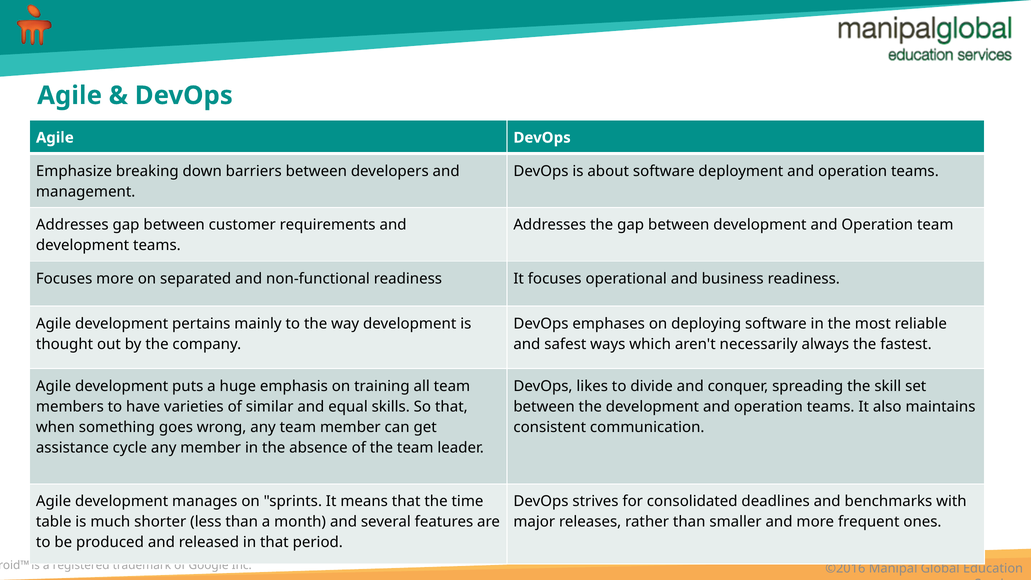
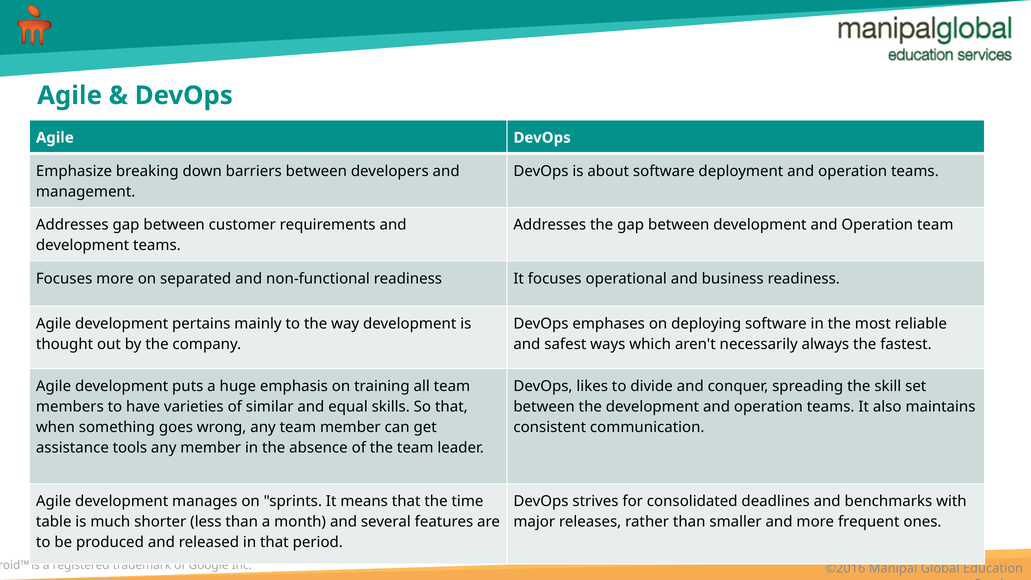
cycle: cycle -> tools (130, 448)
